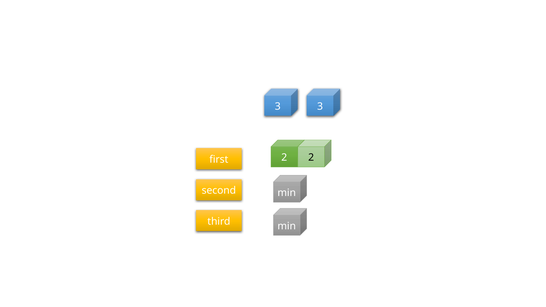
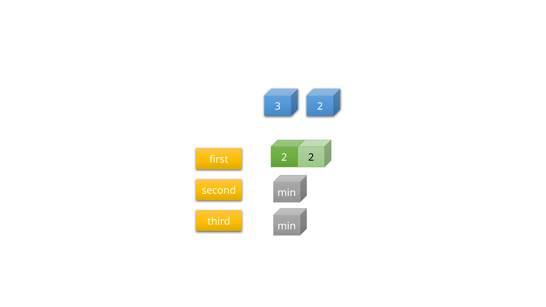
3 3: 3 -> 2 (320, 106)
